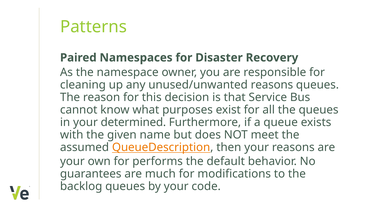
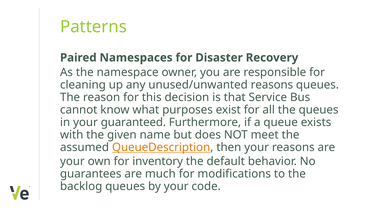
determined: determined -> guaranteed (133, 122)
performs: performs -> inventory (158, 161)
